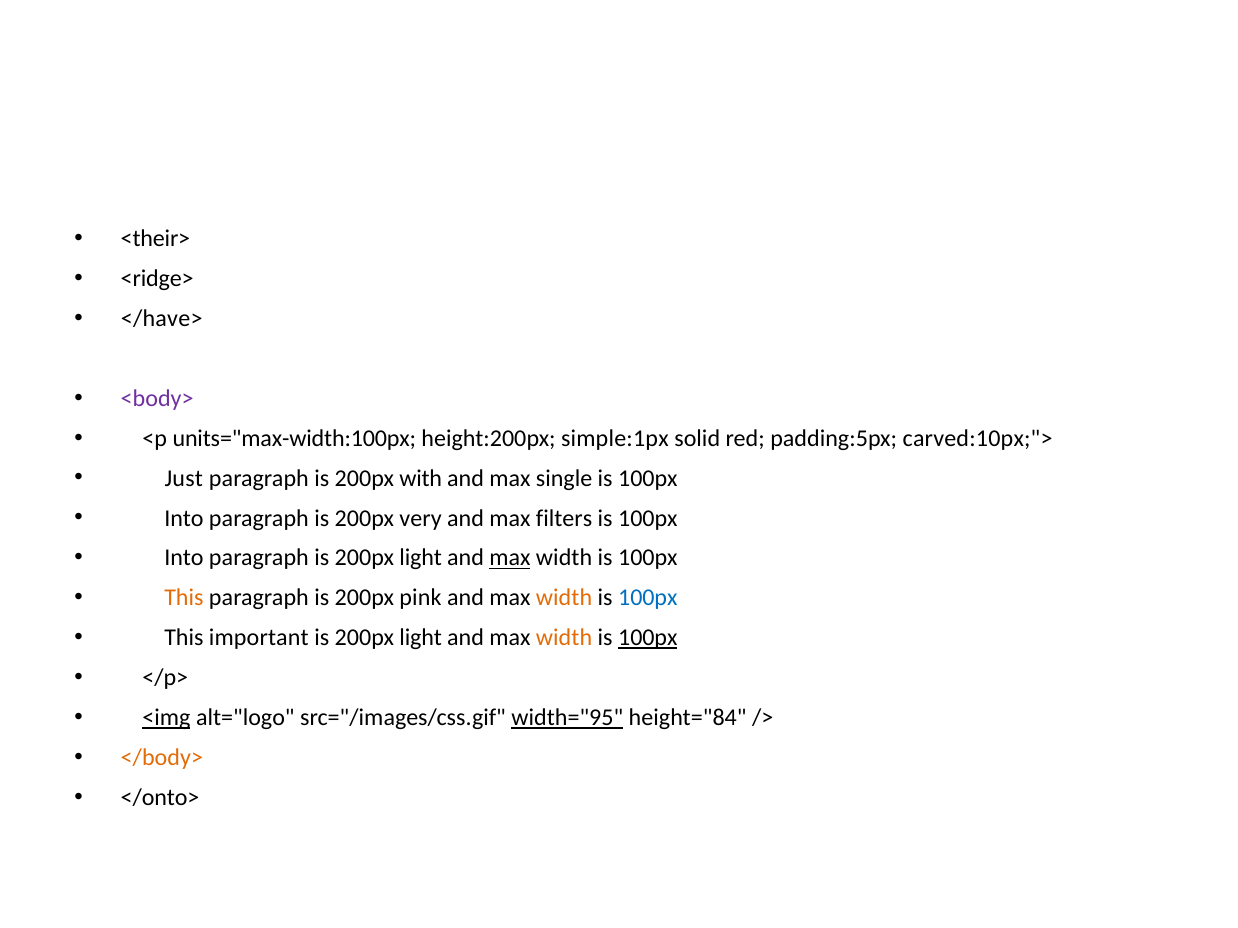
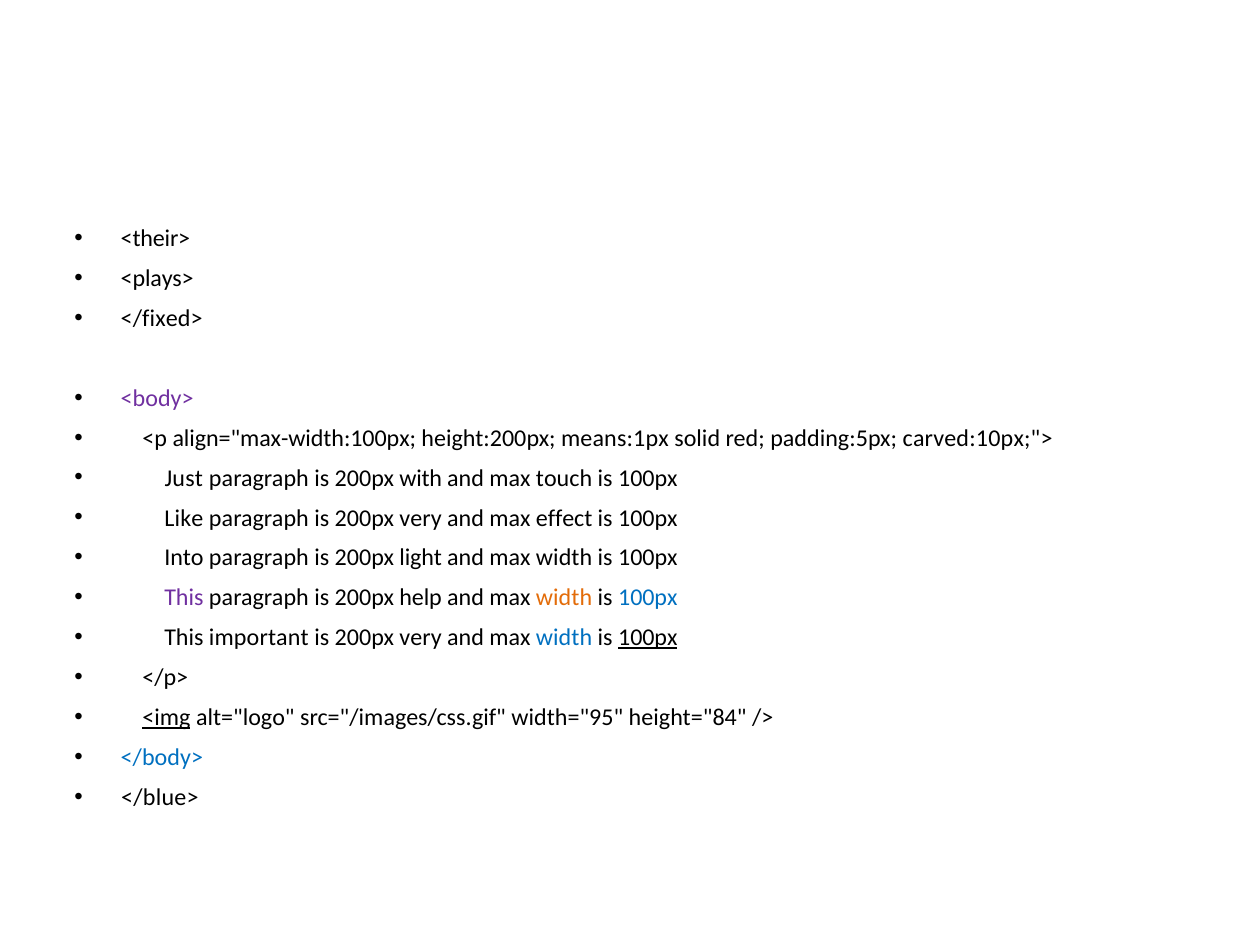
<ridge>: <ridge> -> <plays> (157, 279)
</have>: </have> -> </fixed> (162, 319)
units="max-width:100px: units="max-width:100px -> align="max-width:100px (294, 439)
simple:1px: simple:1px -> means:1px (615, 439)
single: single -> touch (564, 478)
Into: Into -> Like (184, 518)
filters: filters -> effect (564, 518)
max underline: present -> none (510, 558)
This colour: orange -> purple (184, 598)
pink: pink -> help (421, 598)
light: light -> very (421, 638)
width colour: orange -> blue (564, 638)
width="95 underline: present -> none (567, 718)
</body> colour: orange -> blue (162, 758)
</onto>: </onto> -> </blue> (160, 798)
